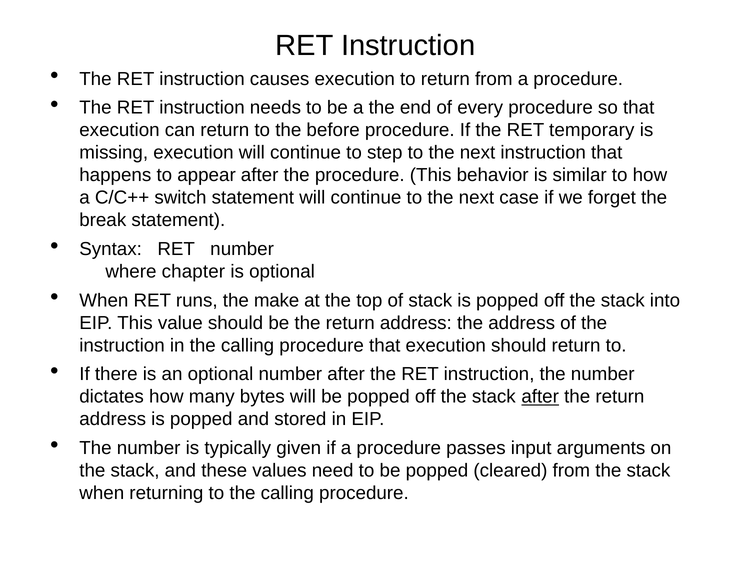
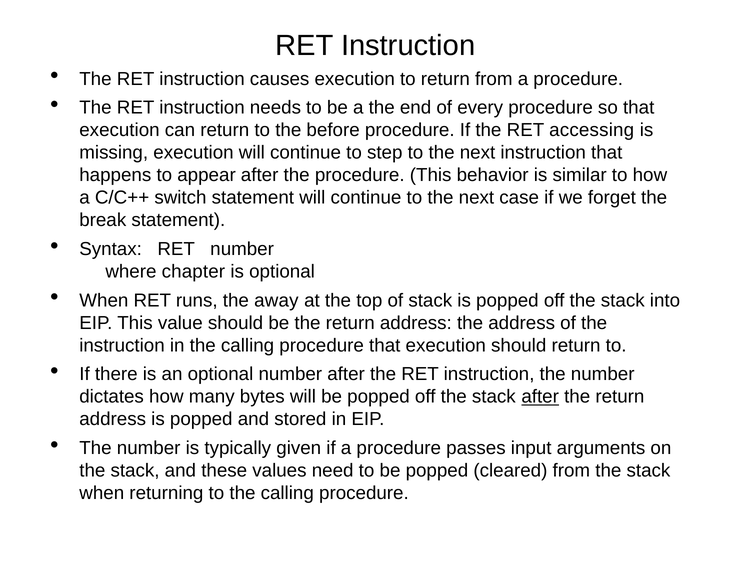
temporary: temporary -> accessing (592, 130)
make: make -> away (276, 300)
